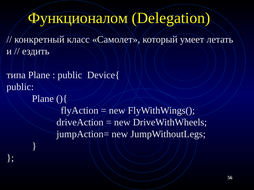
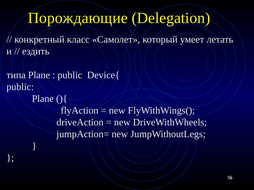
Функционалом: Функционалом -> Порождающие (78, 18)
